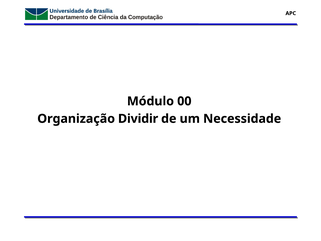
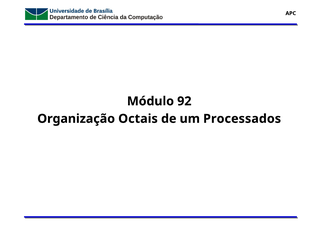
00: 00 -> 92 (184, 101)
Dividir: Dividir -> Octais (138, 119)
Necessidade: Necessidade -> Processados (242, 119)
